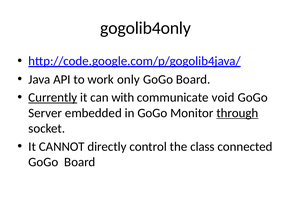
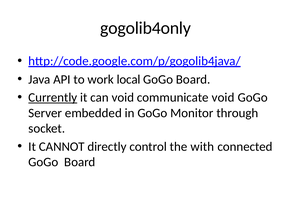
only: only -> local (129, 79)
can with: with -> void (123, 98)
through underline: present -> none (237, 113)
class: class -> with (202, 147)
